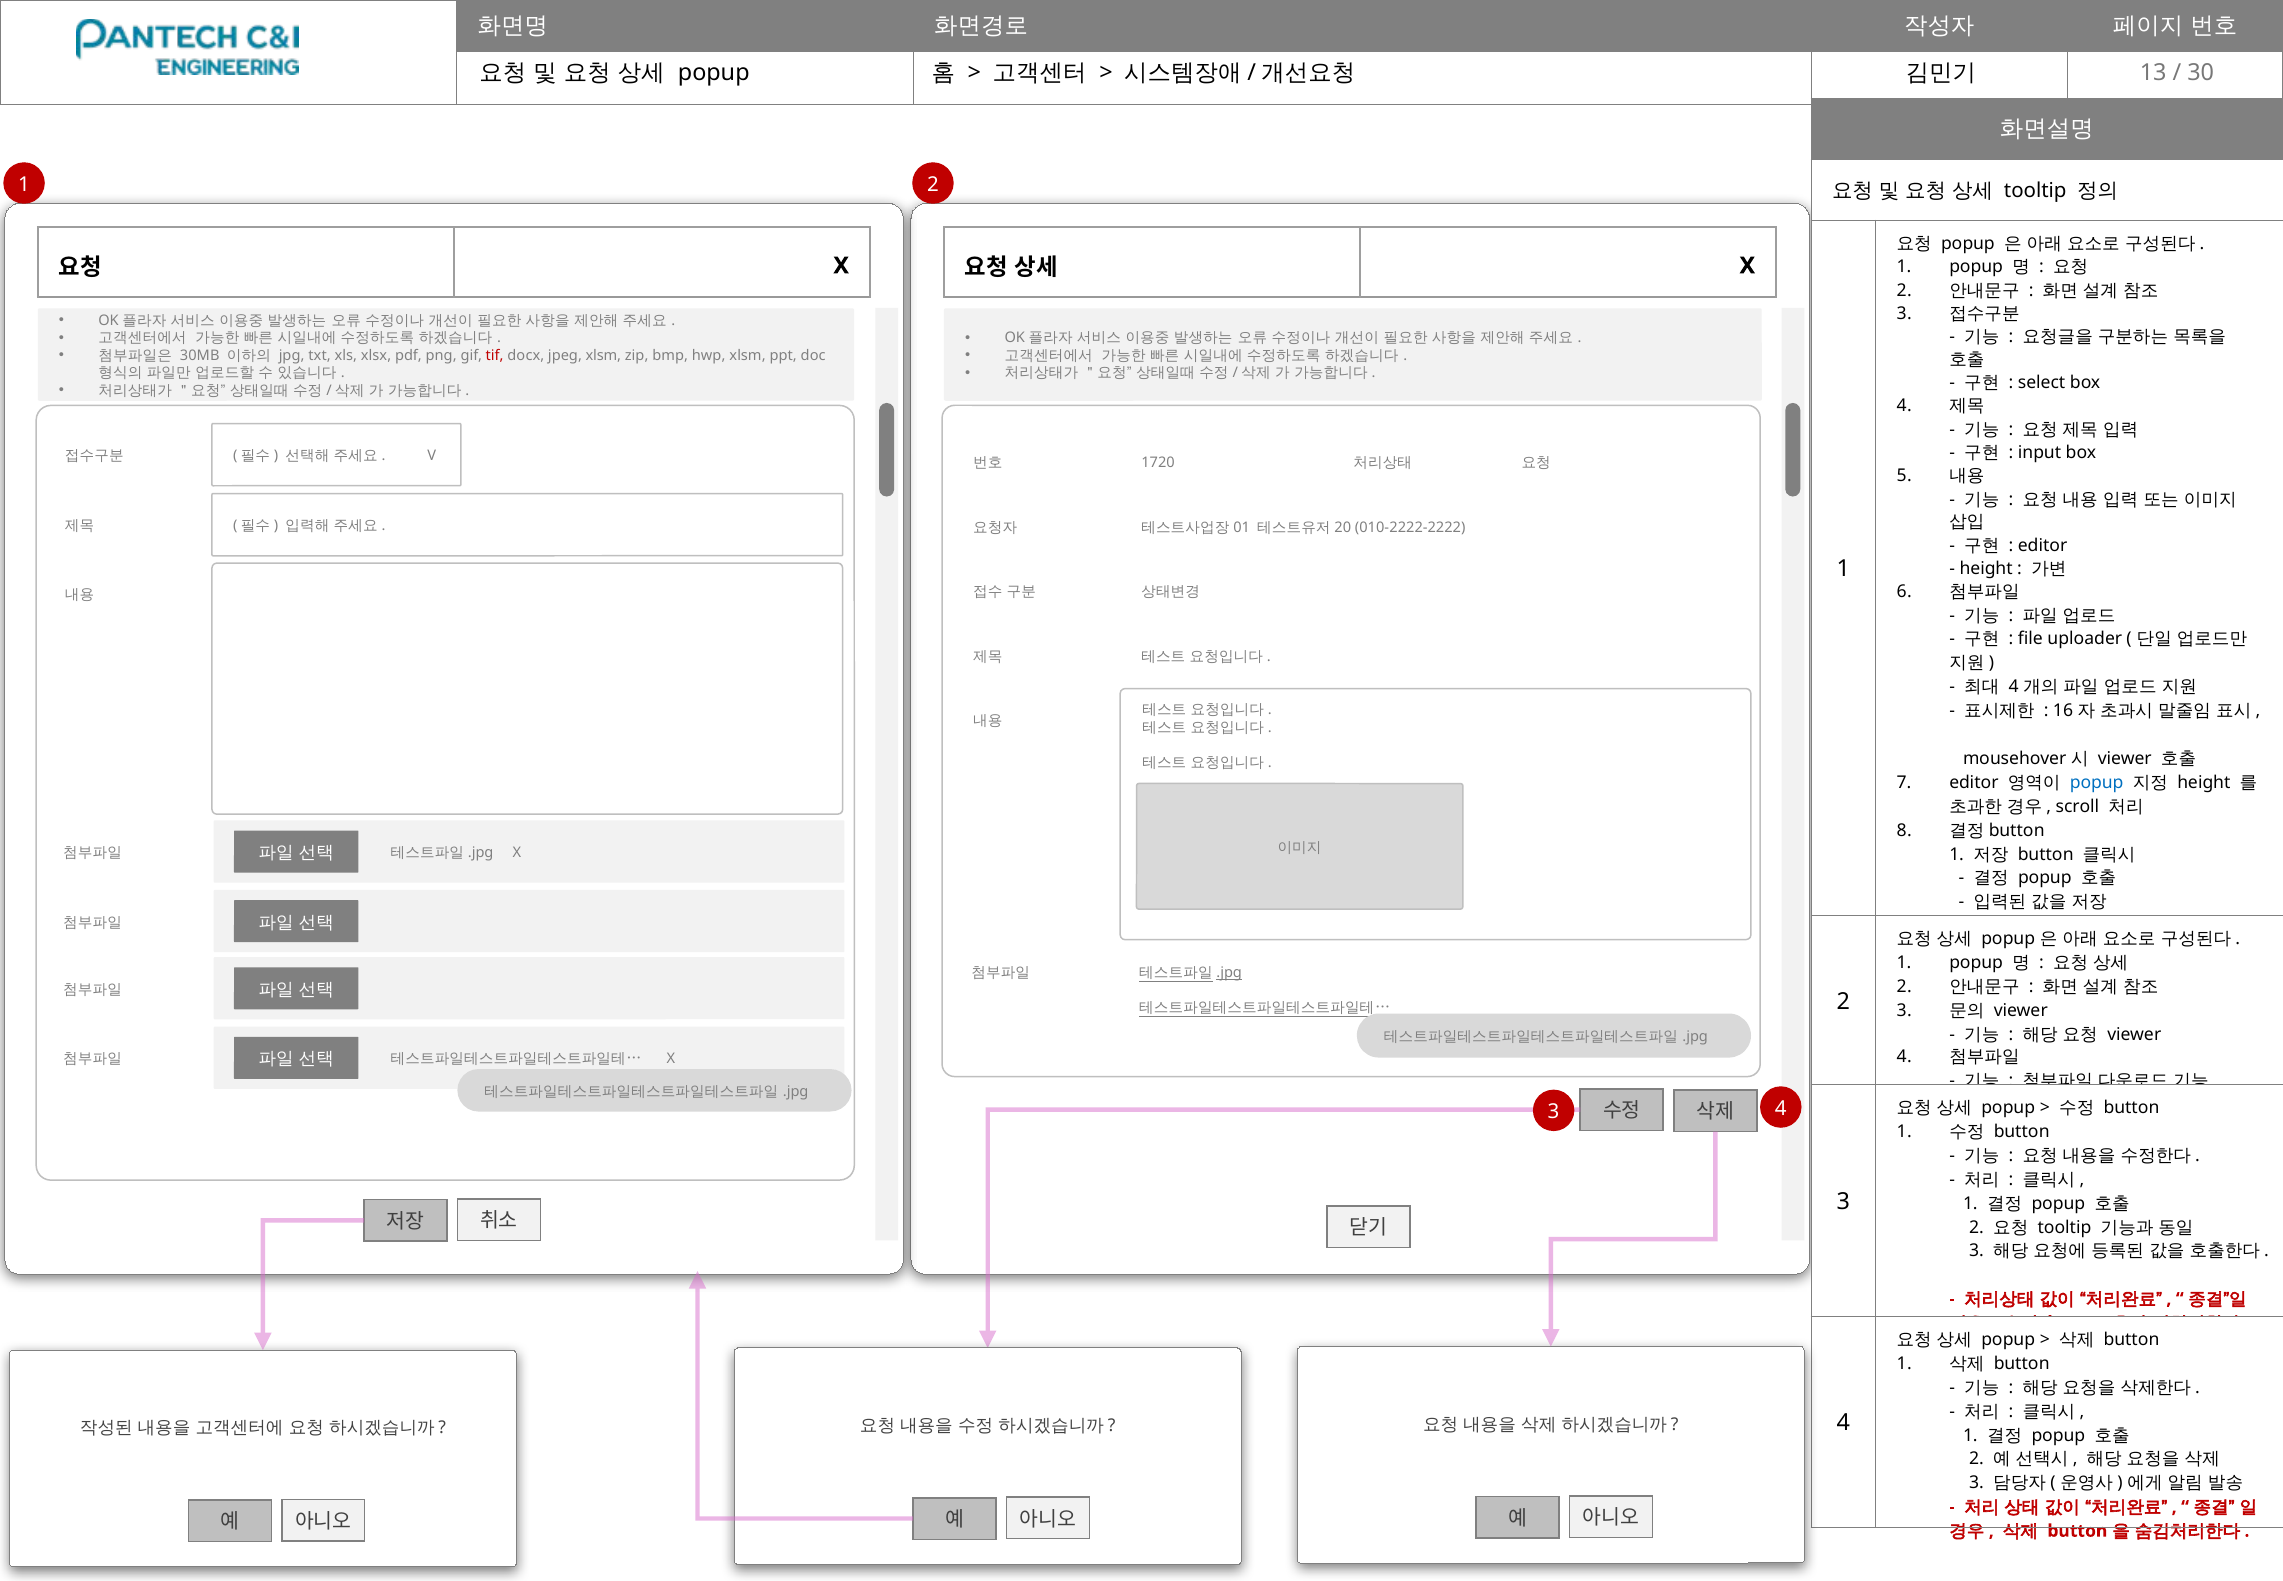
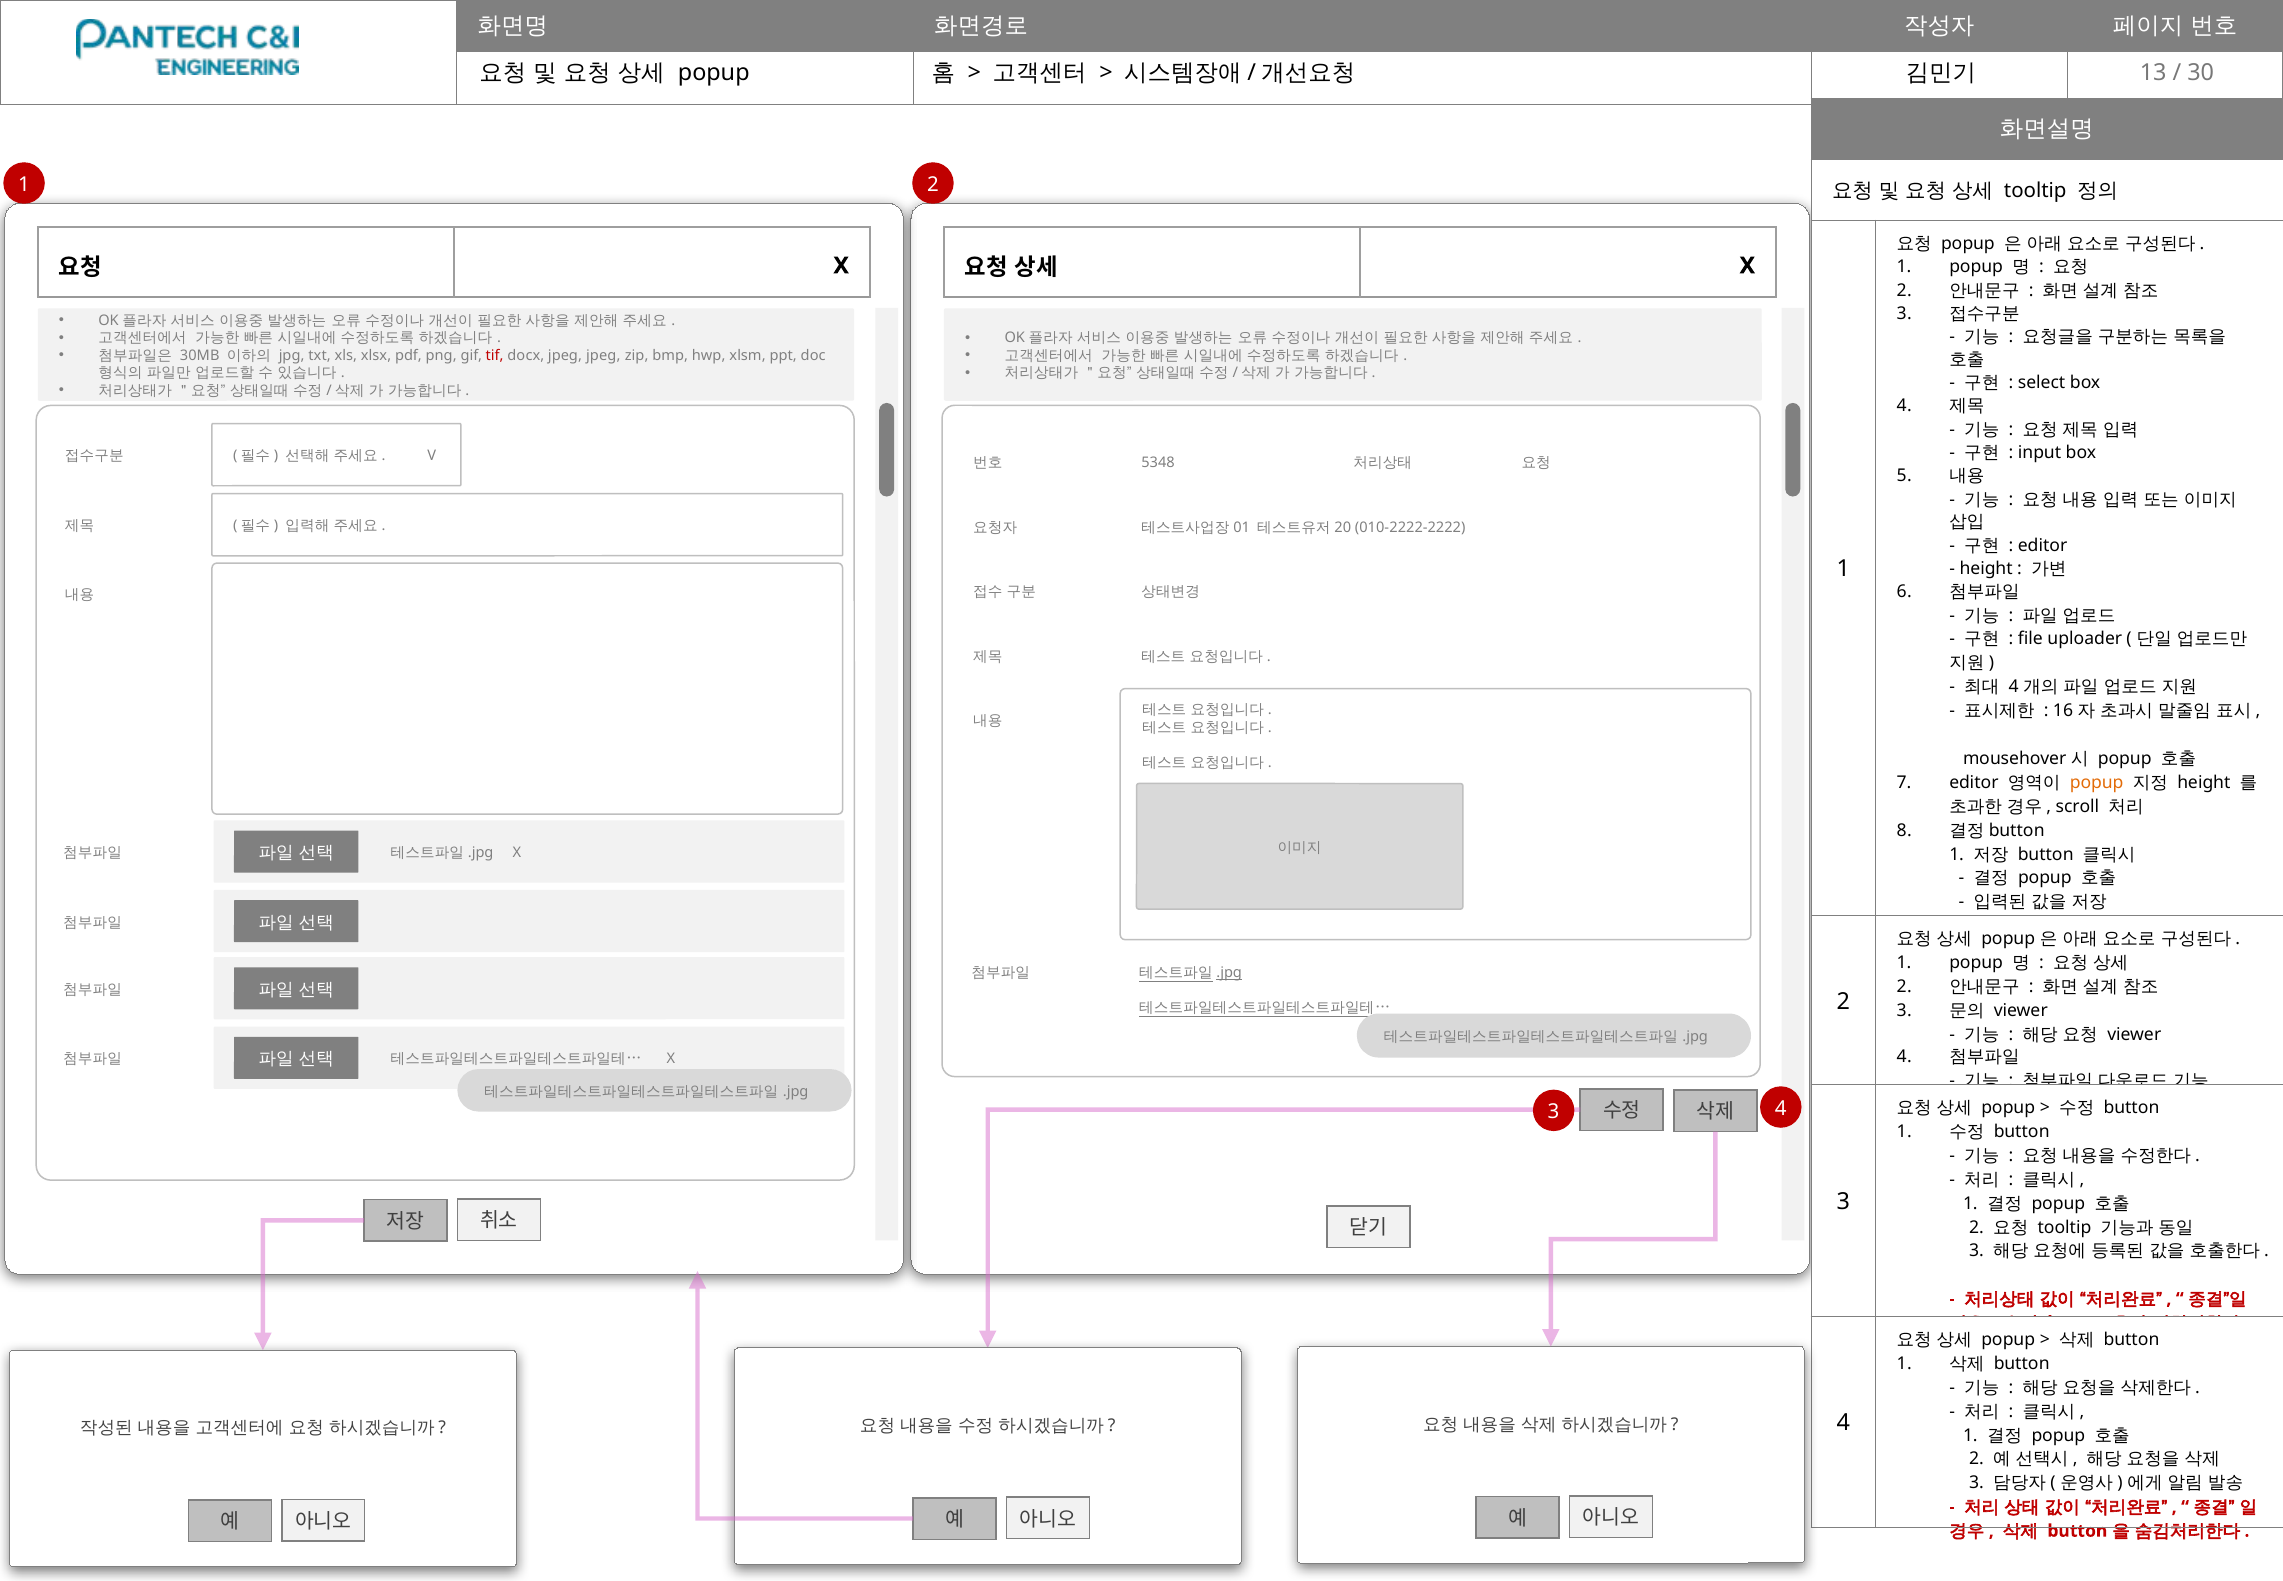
jpeg xlsm: xlsm -> jpeg (603, 355)
1720: 1720 -> 5348 (1158, 463)
viewer: viewer -> popup (2125, 758)
popup colour: blue -> orange (2097, 782)
